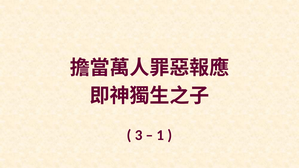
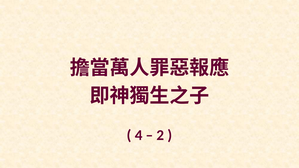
3: 3 -> 4 (139, 135)
1: 1 -> 2 (160, 135)
